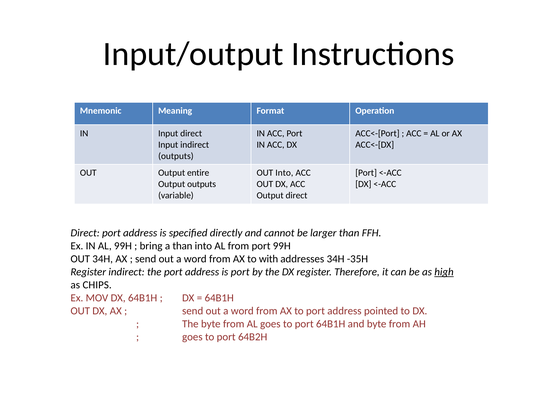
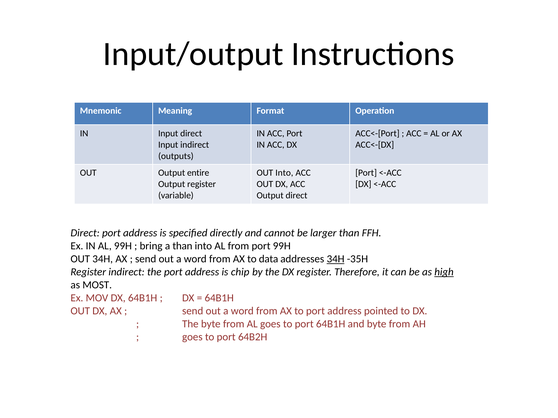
Output outputs: outputs -> register (202, 184)
with: with -> data (269, 259)
34H underline: none -> present (336, 259)
is port: port -> chip (240, 272)
CHIPS: CHIPS -> MOST (97, 285)
